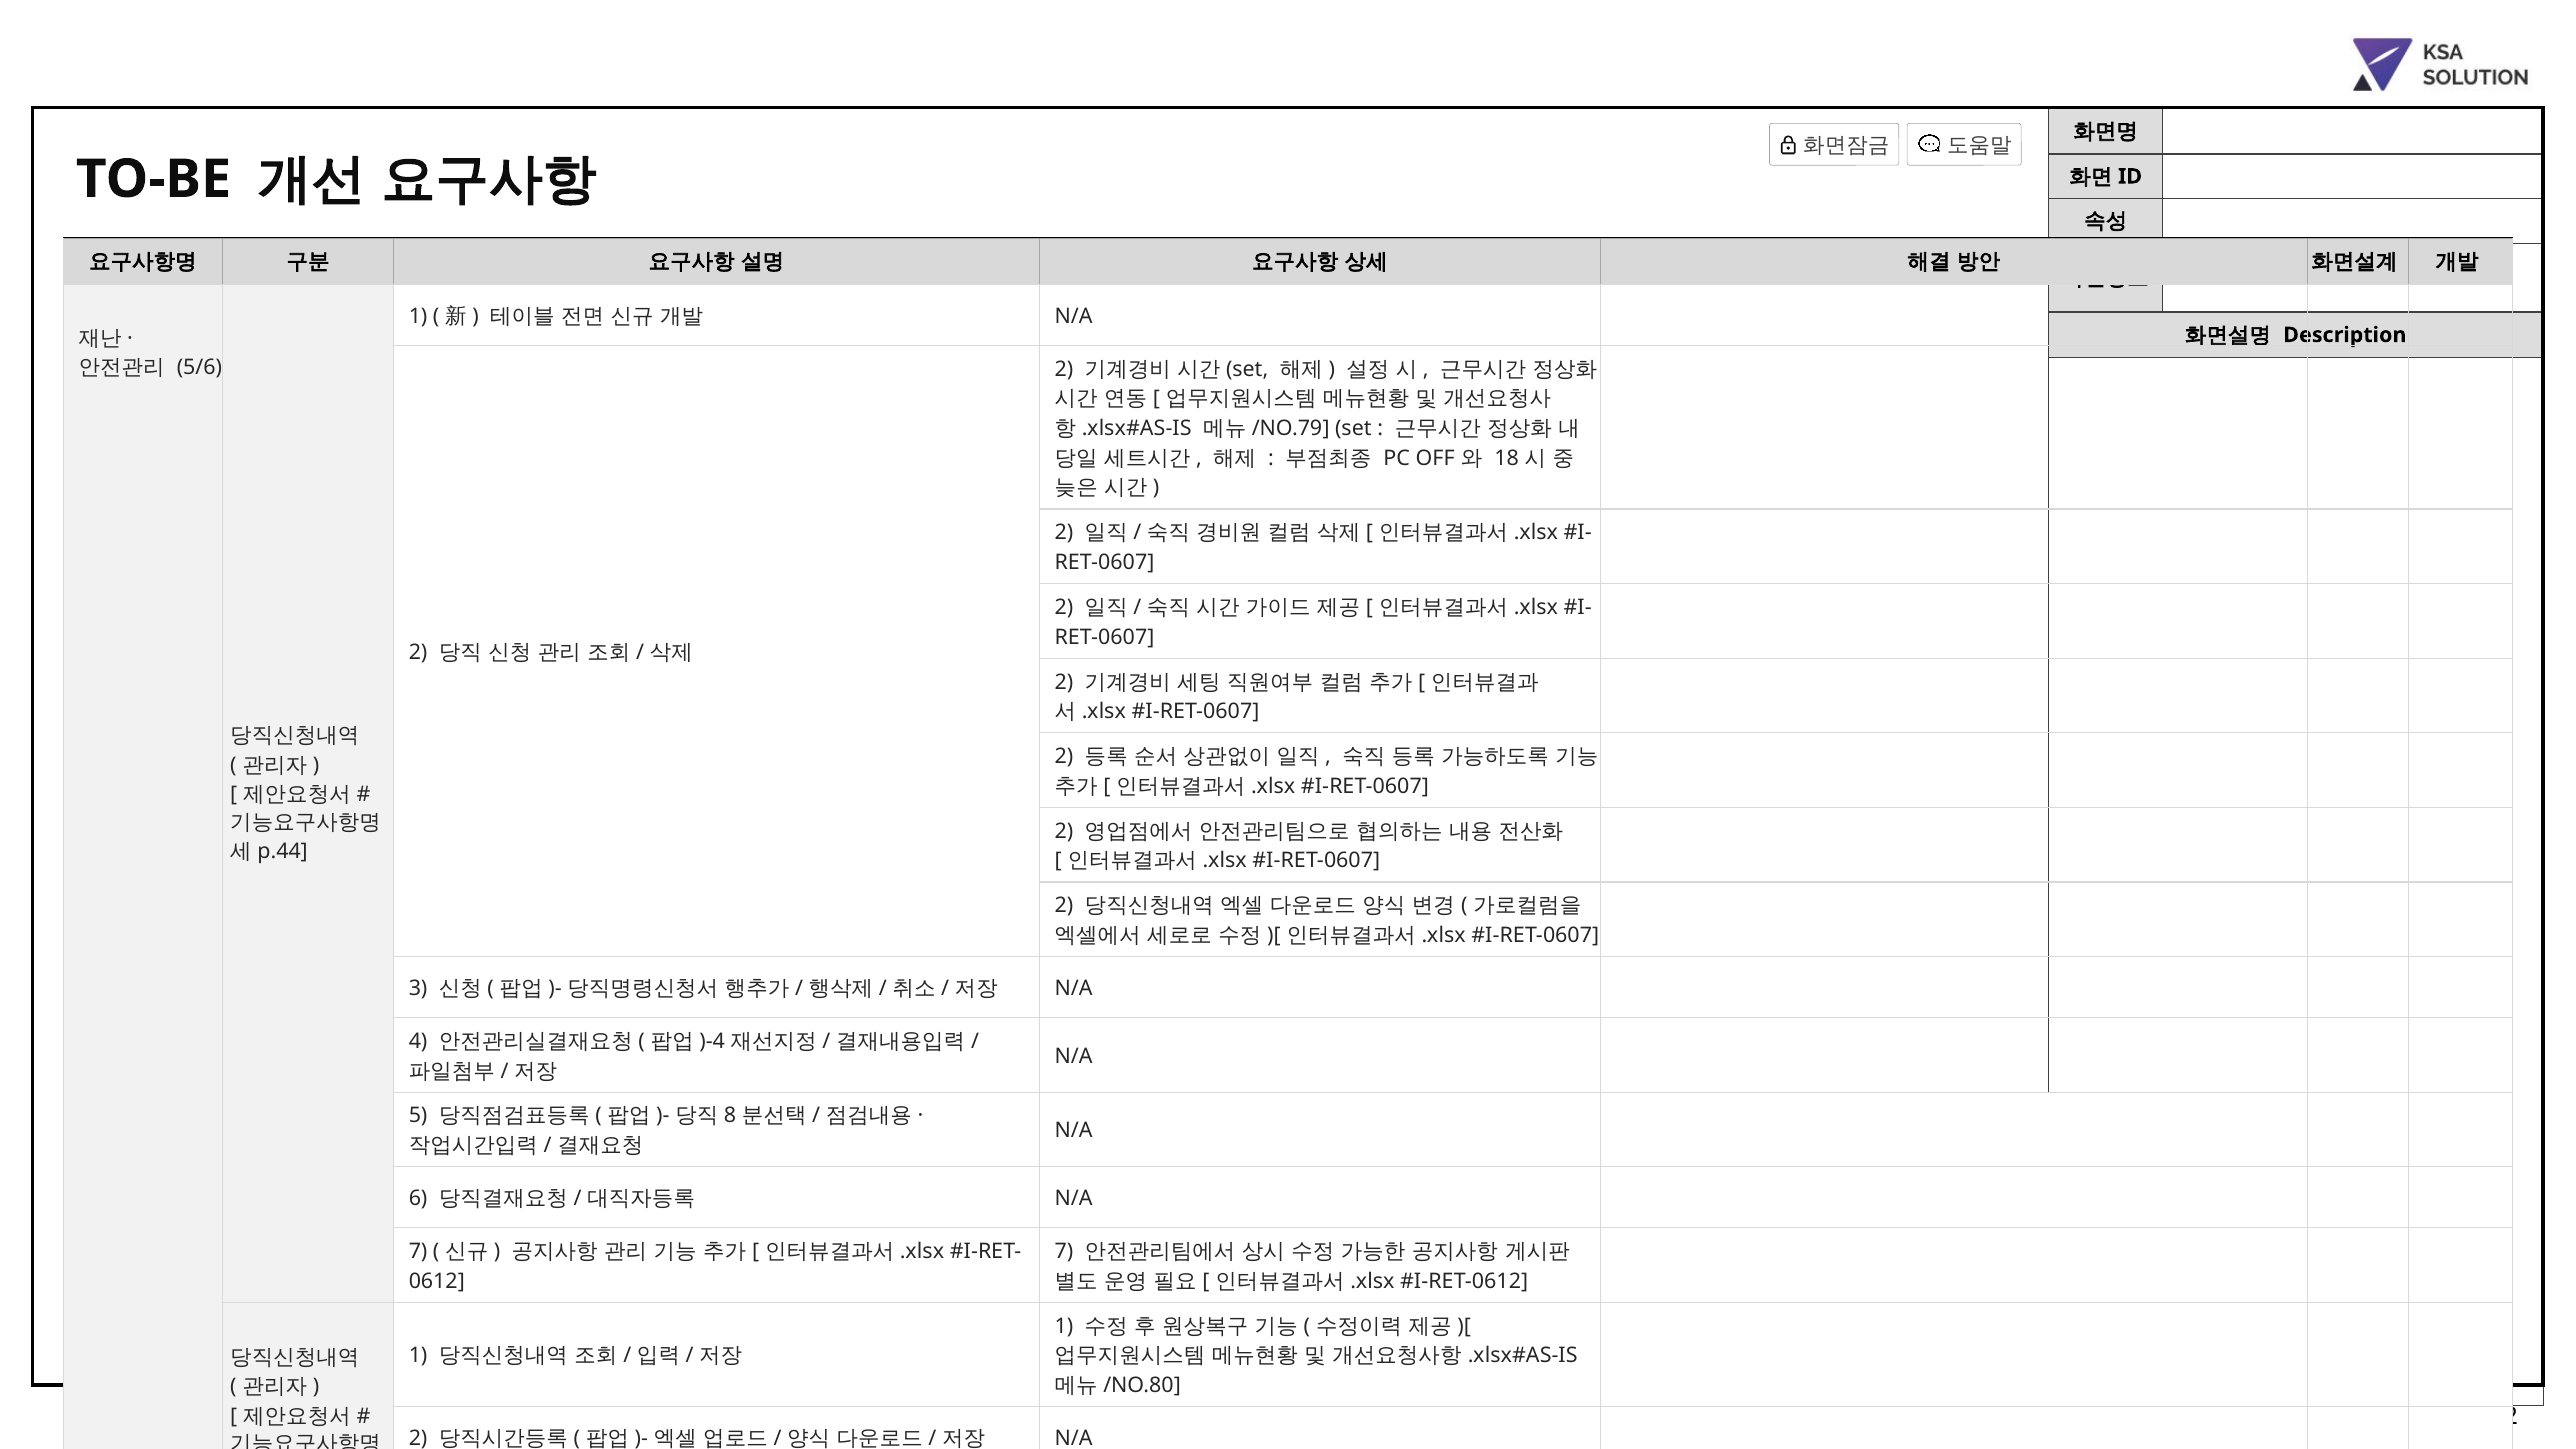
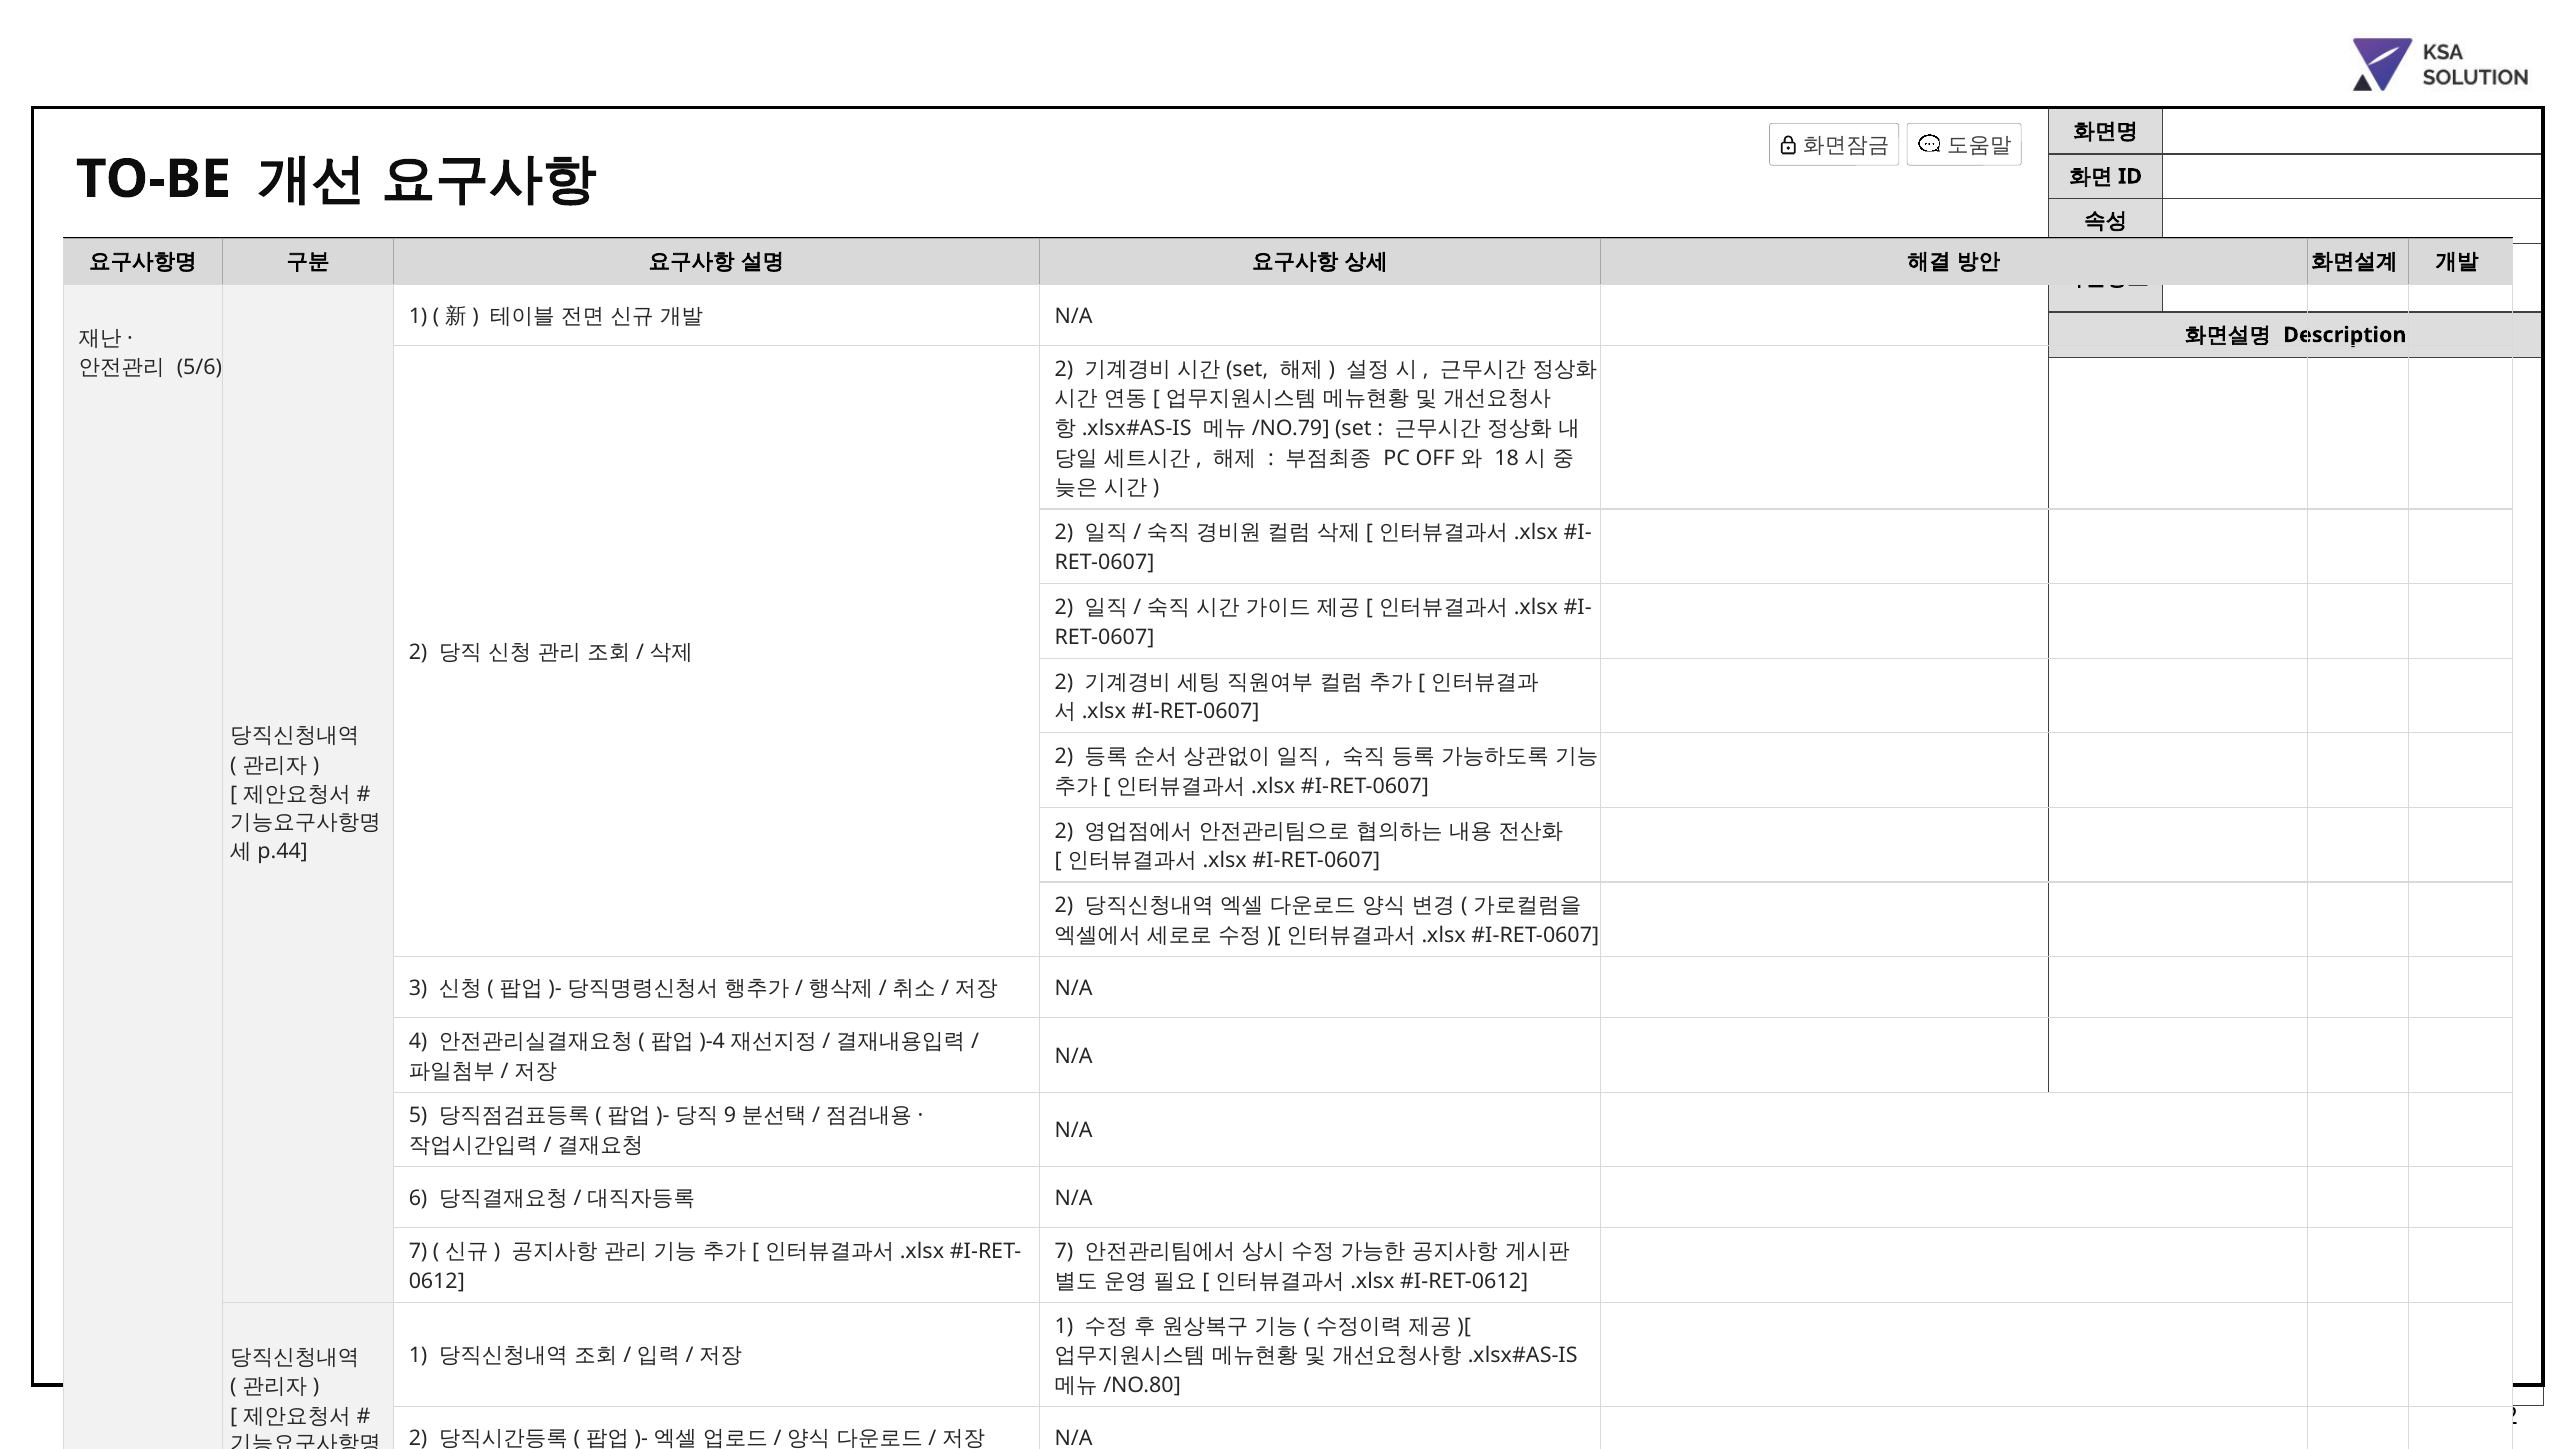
8: 8 -> 9 (730, 1116)
